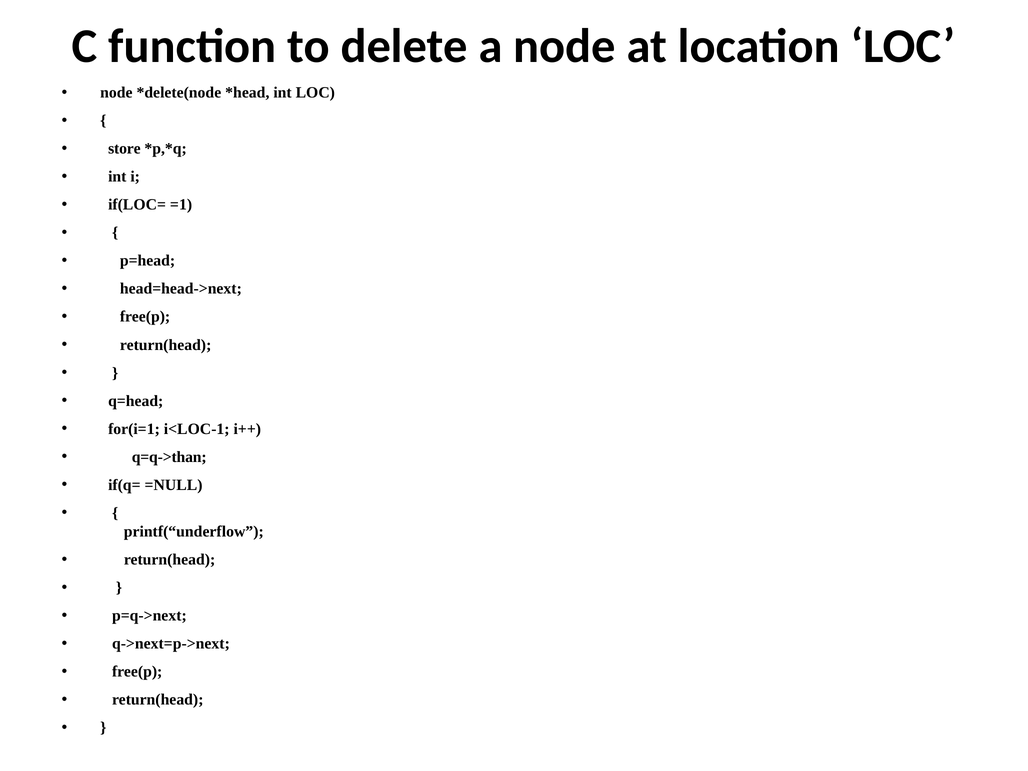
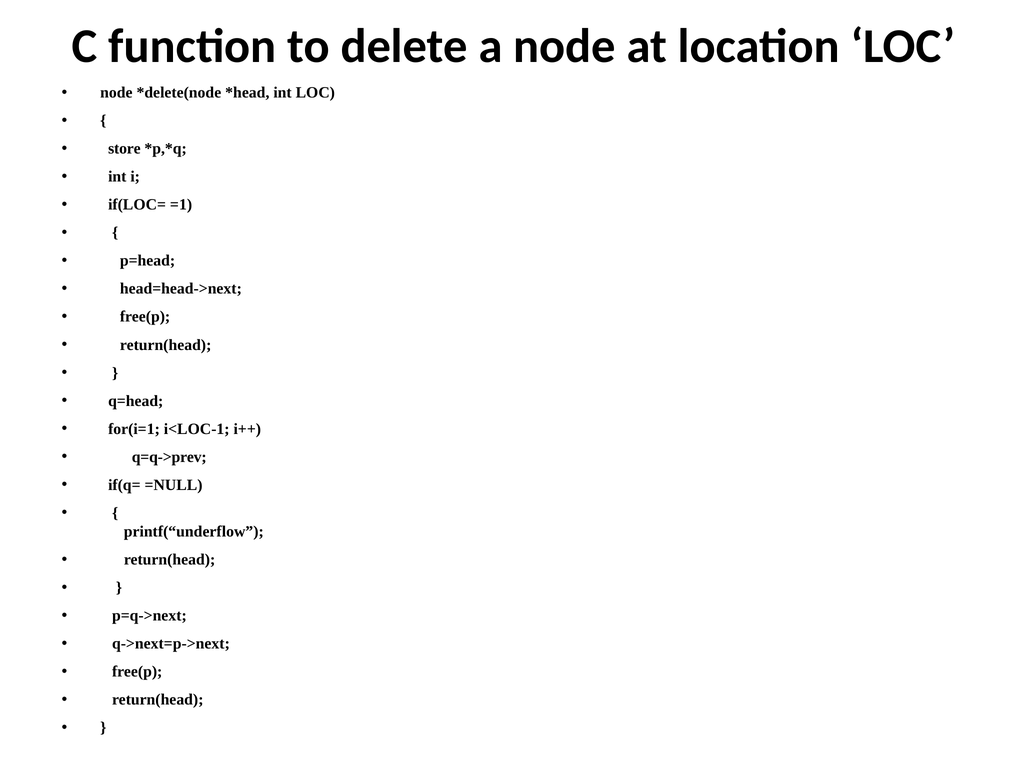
q=q->than: q=q->than -> q=q->prev (169, 457)
